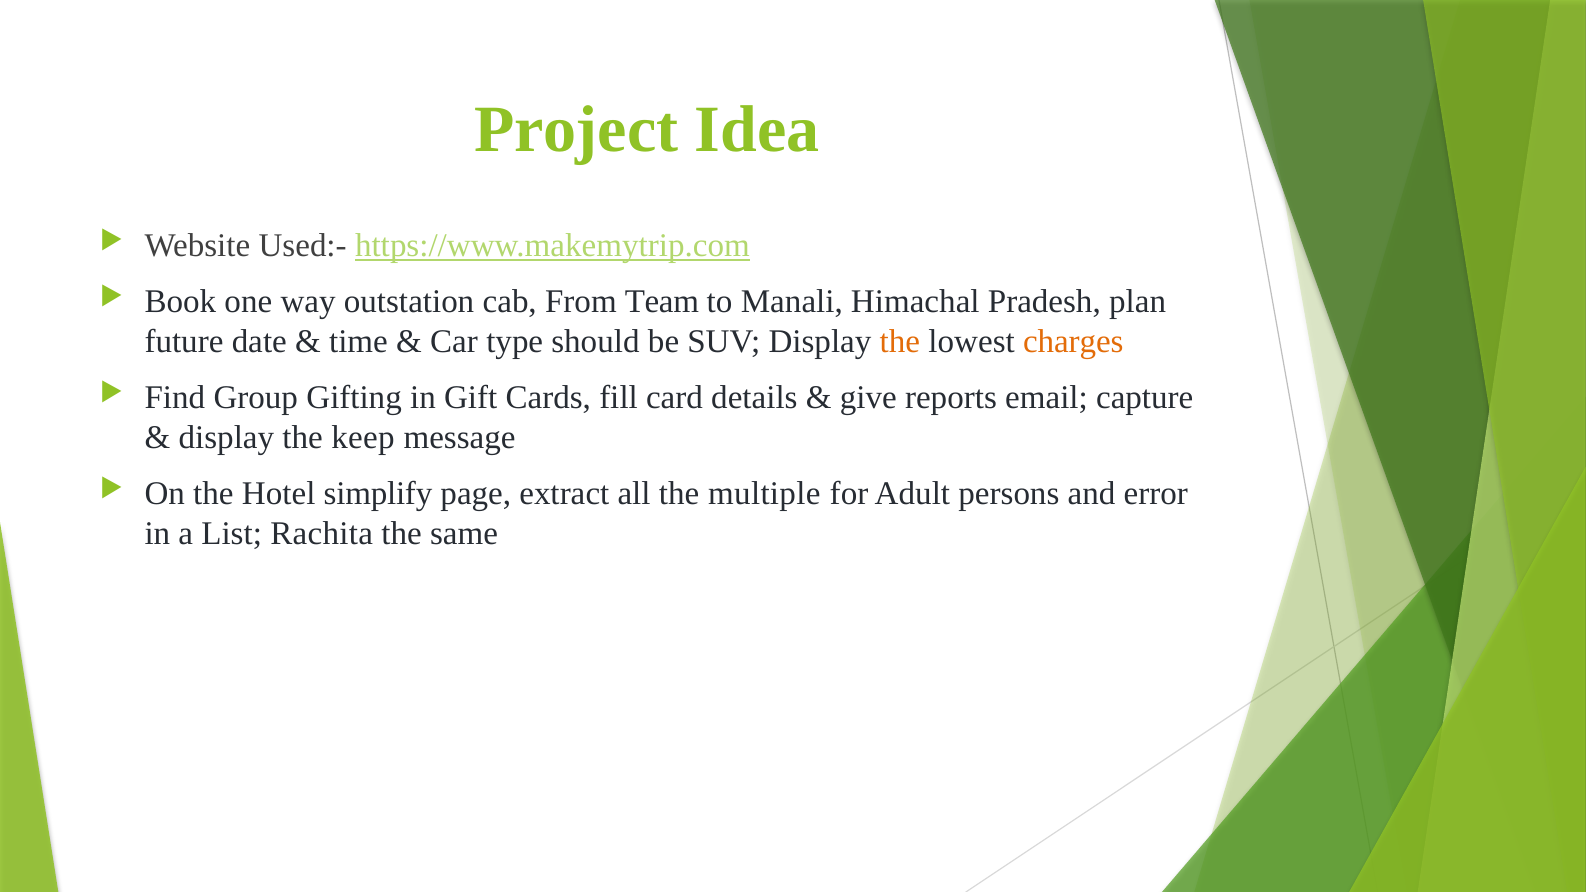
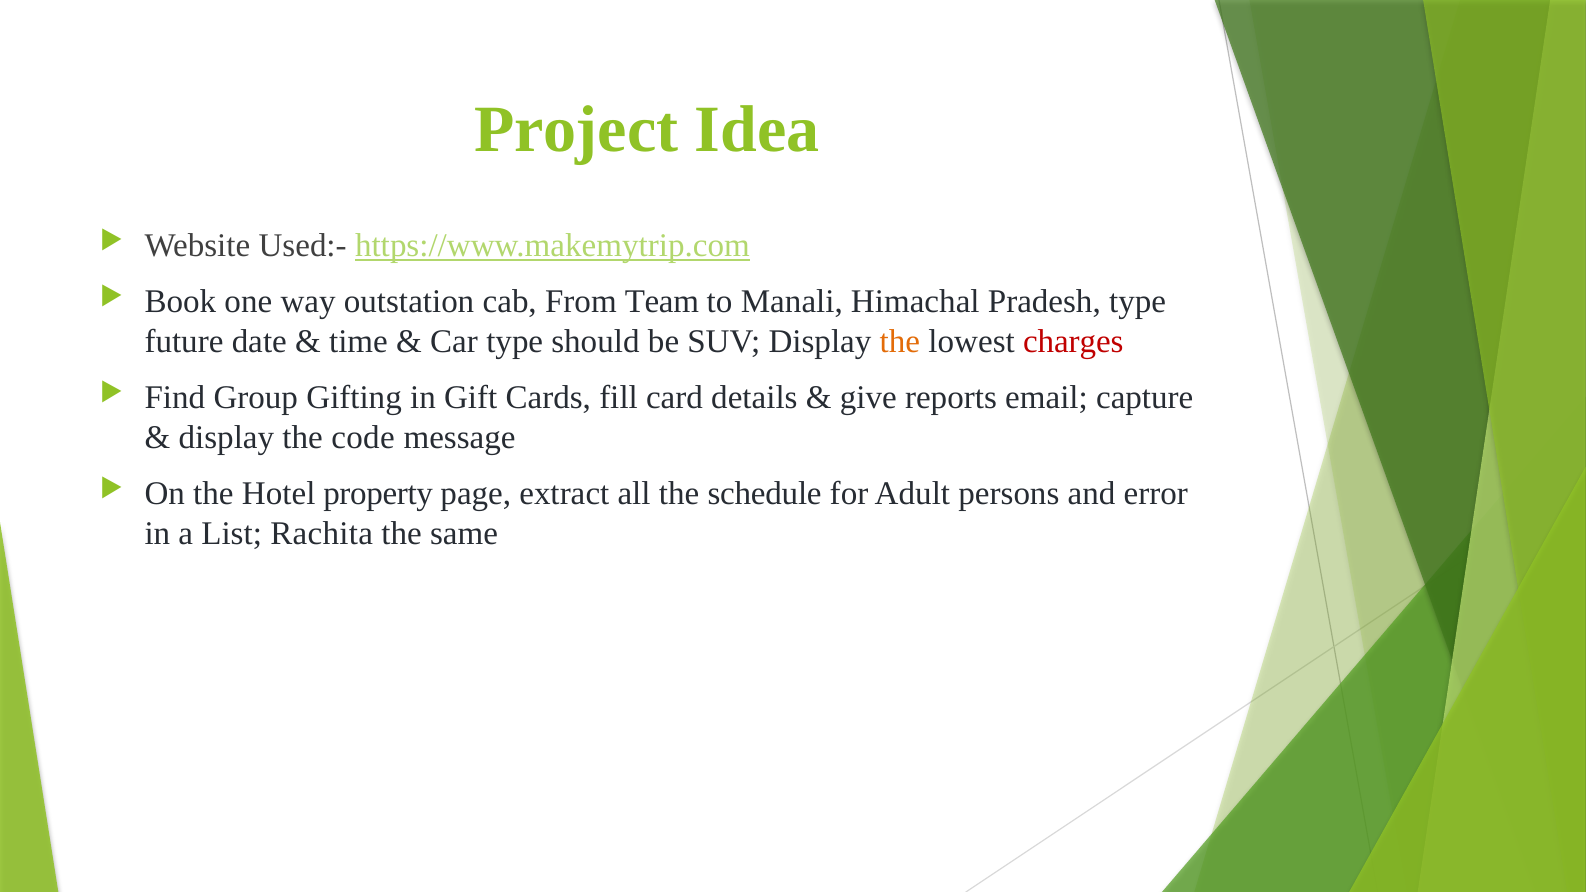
Pradesh plan: plan -> type (1138, 302)
charges colour: orange -> red (1073, 341)
keep: keep -> code (363, 437)
simplify: simplify -> property (378, 493)
multiple: multiple -> schedule (765, 493)
